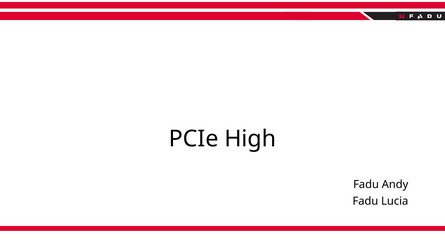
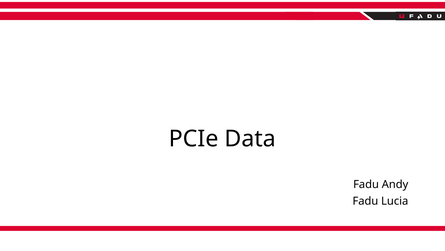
High: High -> Data (250, 139)
